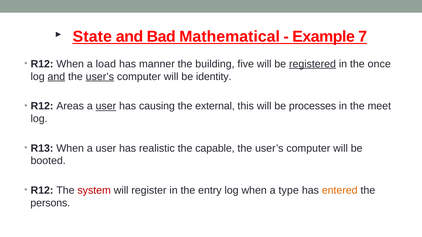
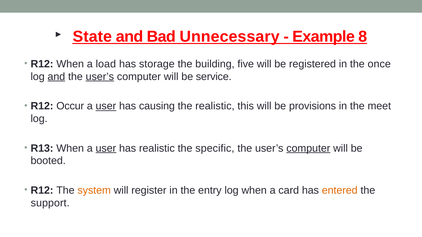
Mathematical: Mathematical -> Unnecessary (230, 37)
7: 7 -> 8 (363, 37)
manner: manner -> storage (157, 64)
registered underline: present -> none (312, 64)
identity: identity -> service (214, 77)
Areas: Areas -> Occur (70, 106)
the external: external -> realistic (215, 106)
processes: processes -> provisions (313, 106)
user underline: none -> present (106, 148)
capable: capable -> specific (215, 148)
computer underline: none -> present (308, 148)
system colour: red -> orange (94, 191)
type: type -> card (289, 191)
persons: persons -> support (50, 203)
